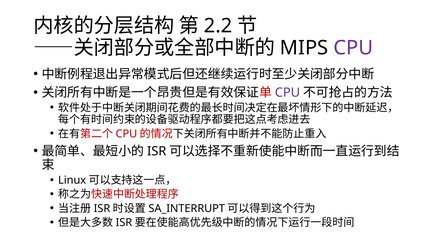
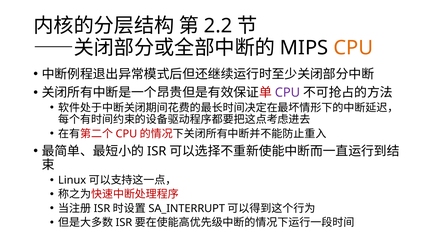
CPU colour: purple -> orange (353, 48)
